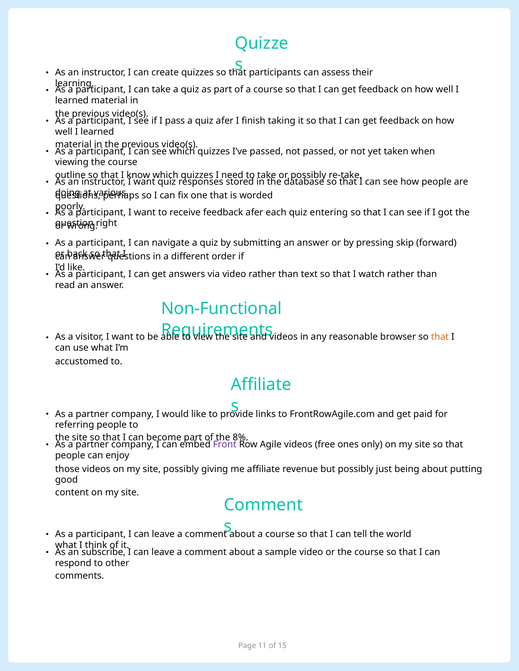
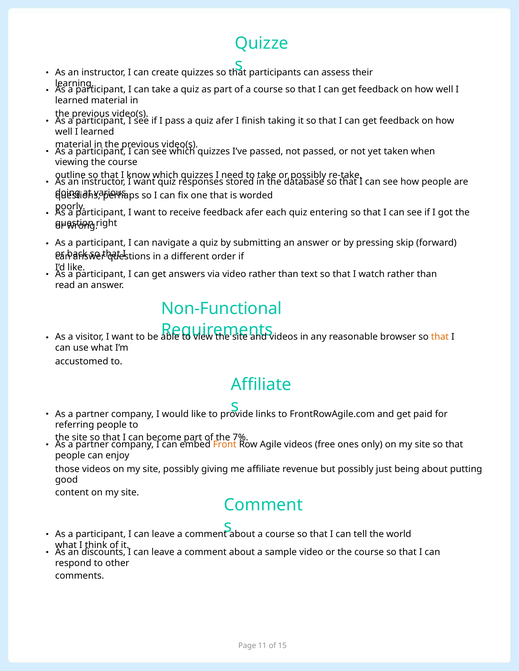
8%: 8% -> 7% (240, 438)
Front colour: purple -> orange (225, 445)
subscribe: subscribe -> discounts (104, 553)
